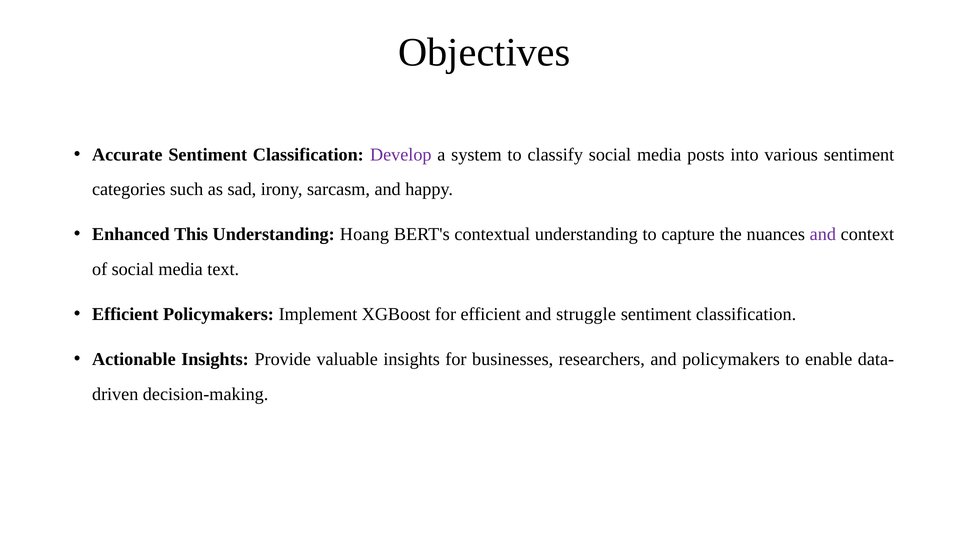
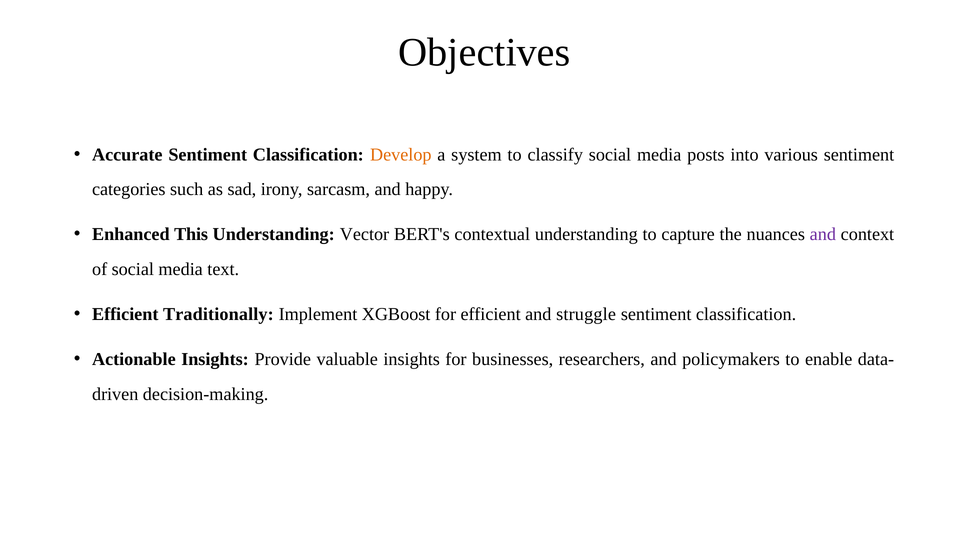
Develop colour: purple -> orange (401, 155)
Hoang: Hoang -> Vector (365, 234)
Efficient Policymakers: Policymakers -> Traditionally (218, 314)
